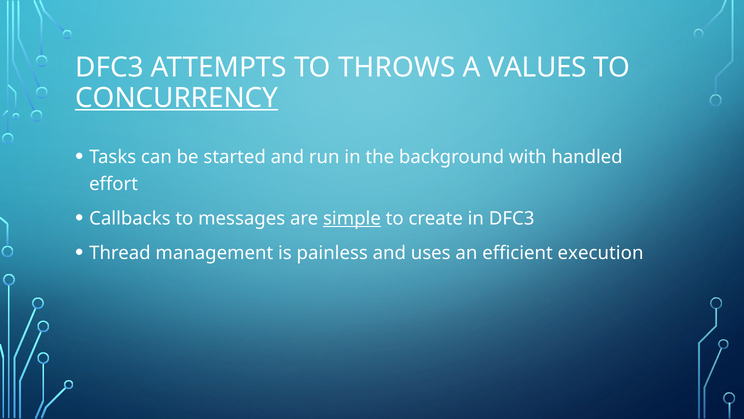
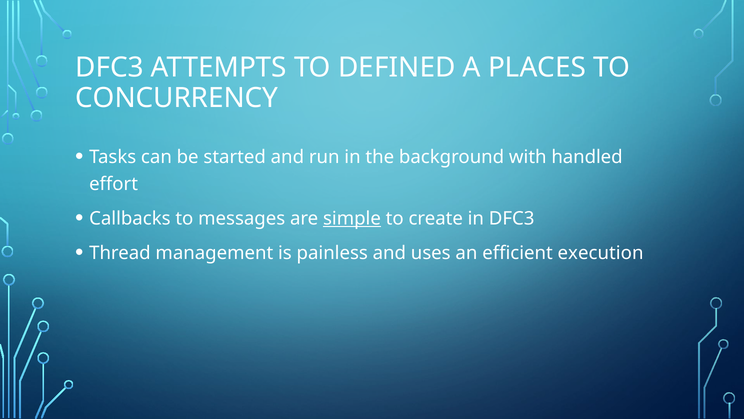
THROWS: THROWS -> DEFINED (397, 68)
VALUES: VALUES -> PLACES (537, 68)
CONCURRENCY underline: present -> none (177, 98)
